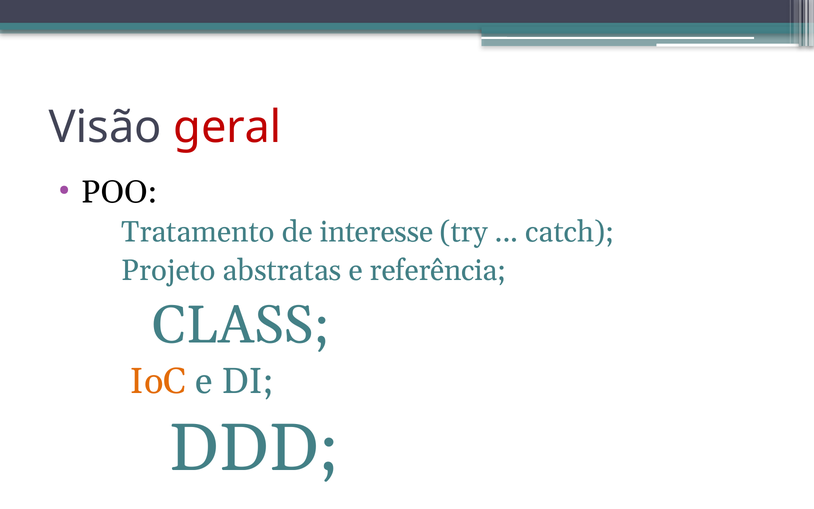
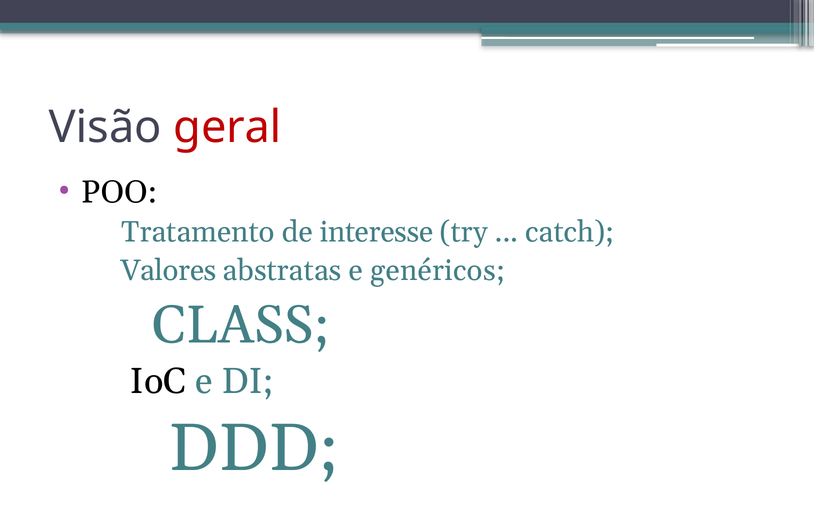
Projeto: Projeto -> Valores (169, 271)
referência: referência -> genéricos (438, 271)
IoC colour: orange -> black (158, 381)
